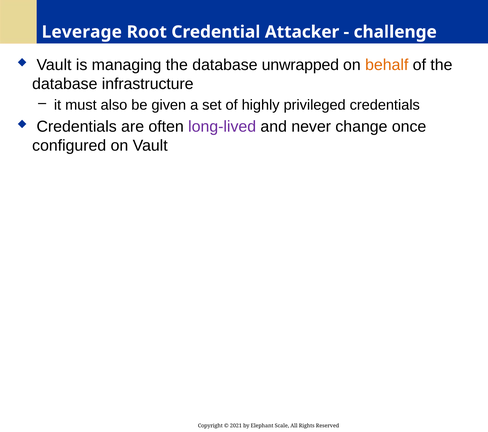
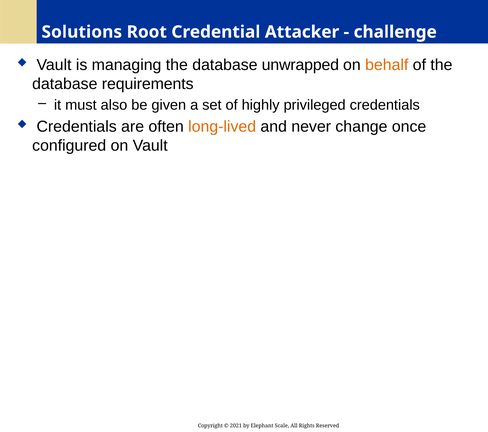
Leverage: Leverage -> Solutions (82, 32)
infrastructure: infrastructure -> requirements (148, 84)
long-lived colour: purple -> orange (222, 126)
